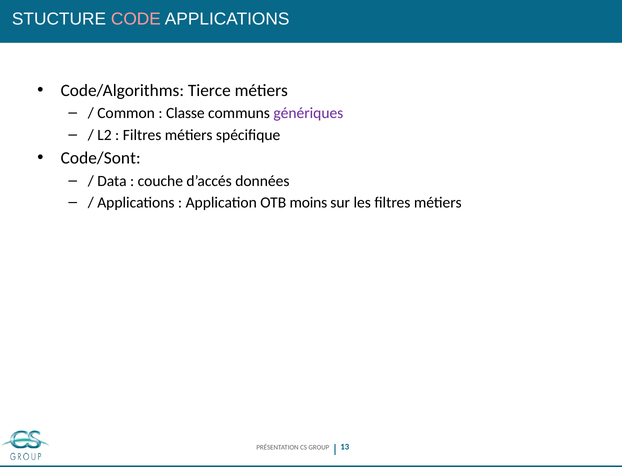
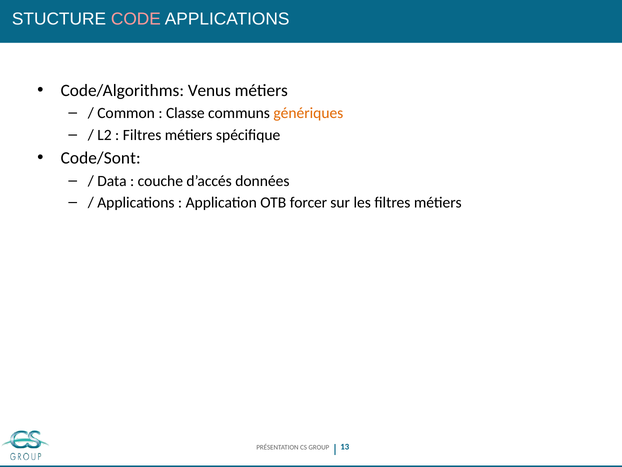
Tierce: Tierce -> Venus (209, 90)
génériques colour: purple -> orange (308, 113)
moins: moins -> forcer (308, 202)
